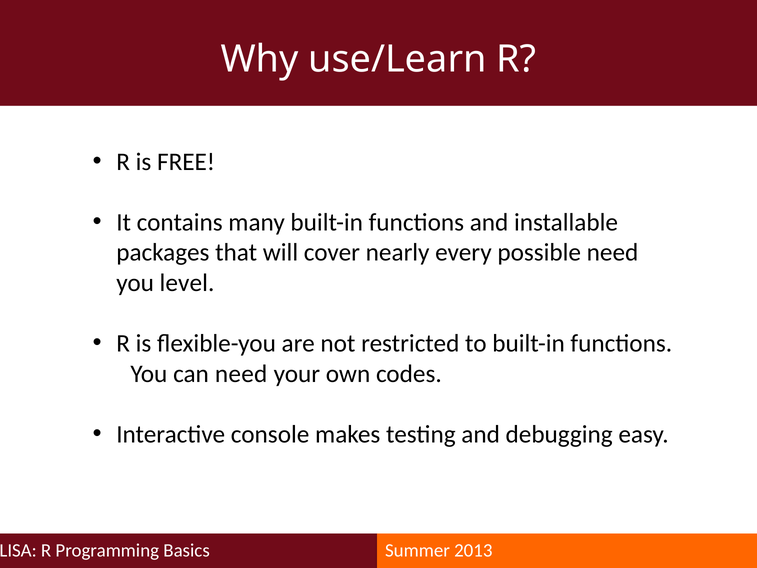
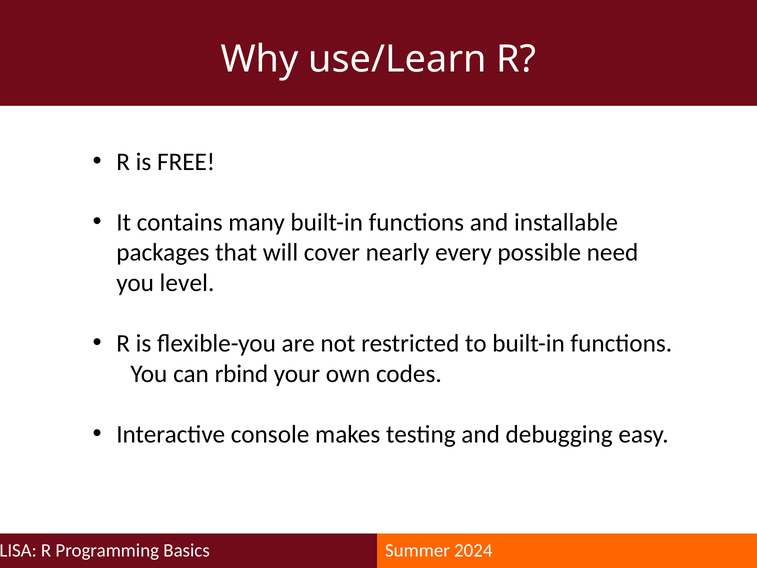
can need: need -> rbind (241, 374)
2013: 2013 -> 2024 (473, 550)
